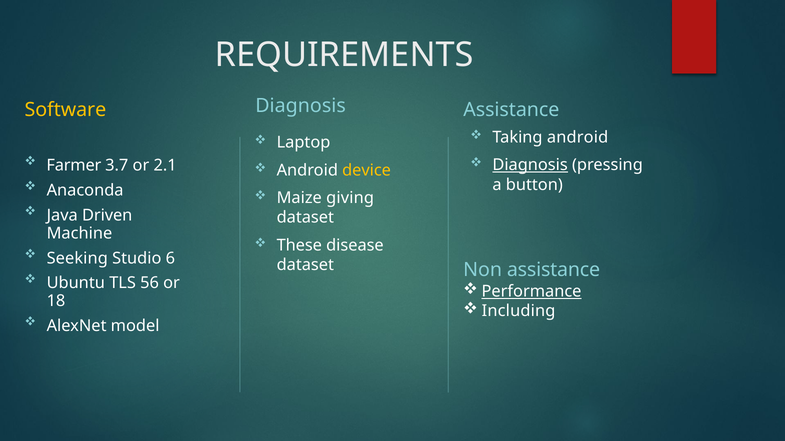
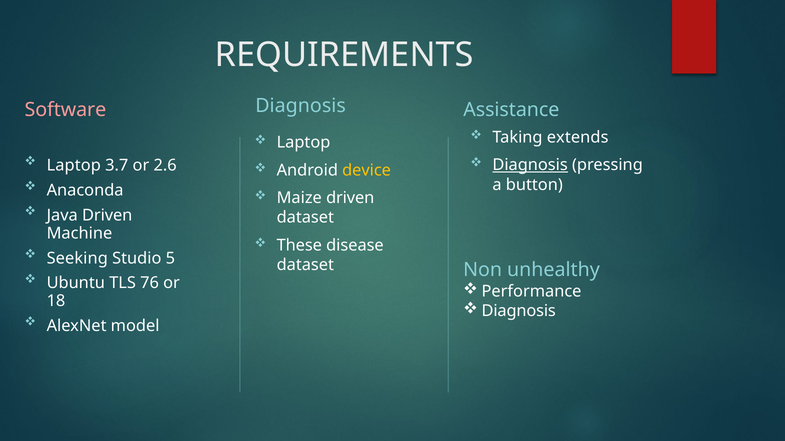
Software colour: yellow -> pink (65, 110)
Taking android: android -> extends (578, 137)
Farmer: Farmer -> Laptop (74, 166)
2.1: 2.1 -> 2.6 (165, 166)
Maize giving: giving -> driven (350, 198)
6: 6 -> 5 (170, 258)
Non assistance: assistance -> unhealthy (553, 270)
56: 56 -> 76 (150, 283)
Performance underline: present -> none (532, 292)
Including: Including -> Diagnosis (519, 311)
